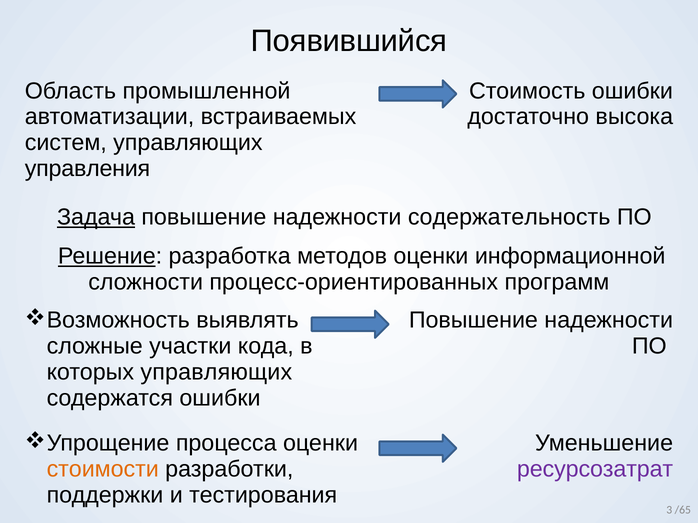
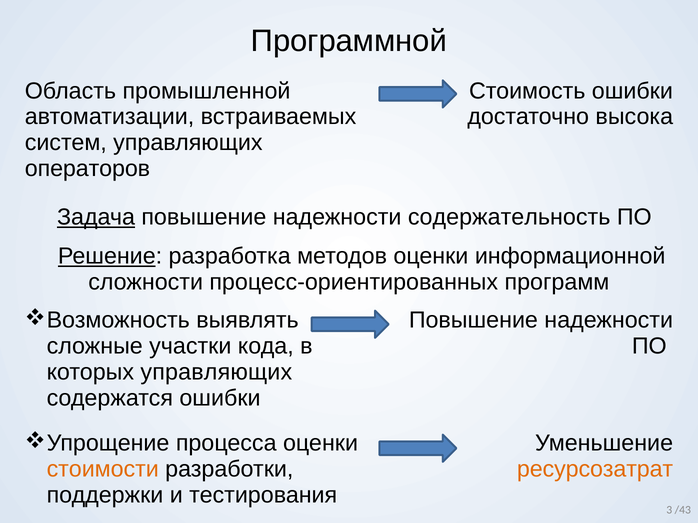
Появившийся: Появившийся -> Программной (349, 41)
управления: управления -> операторов (87, 169)
ресурсозатрат colour: purple -> orange (595, 469)
/65: /65 -> /43 (683, 510)
